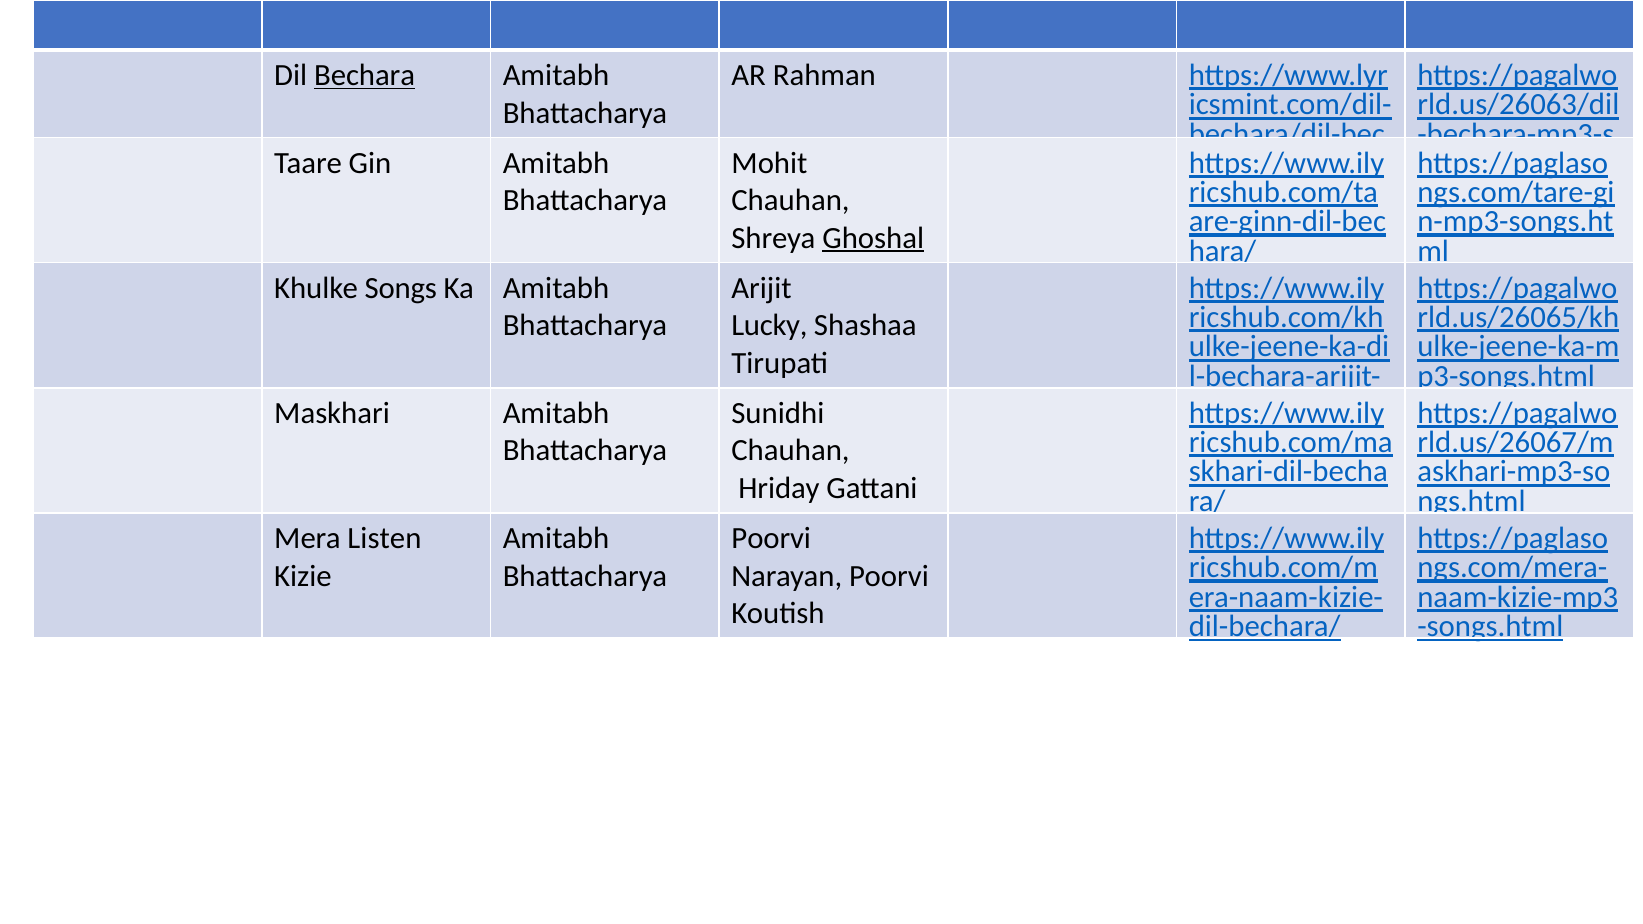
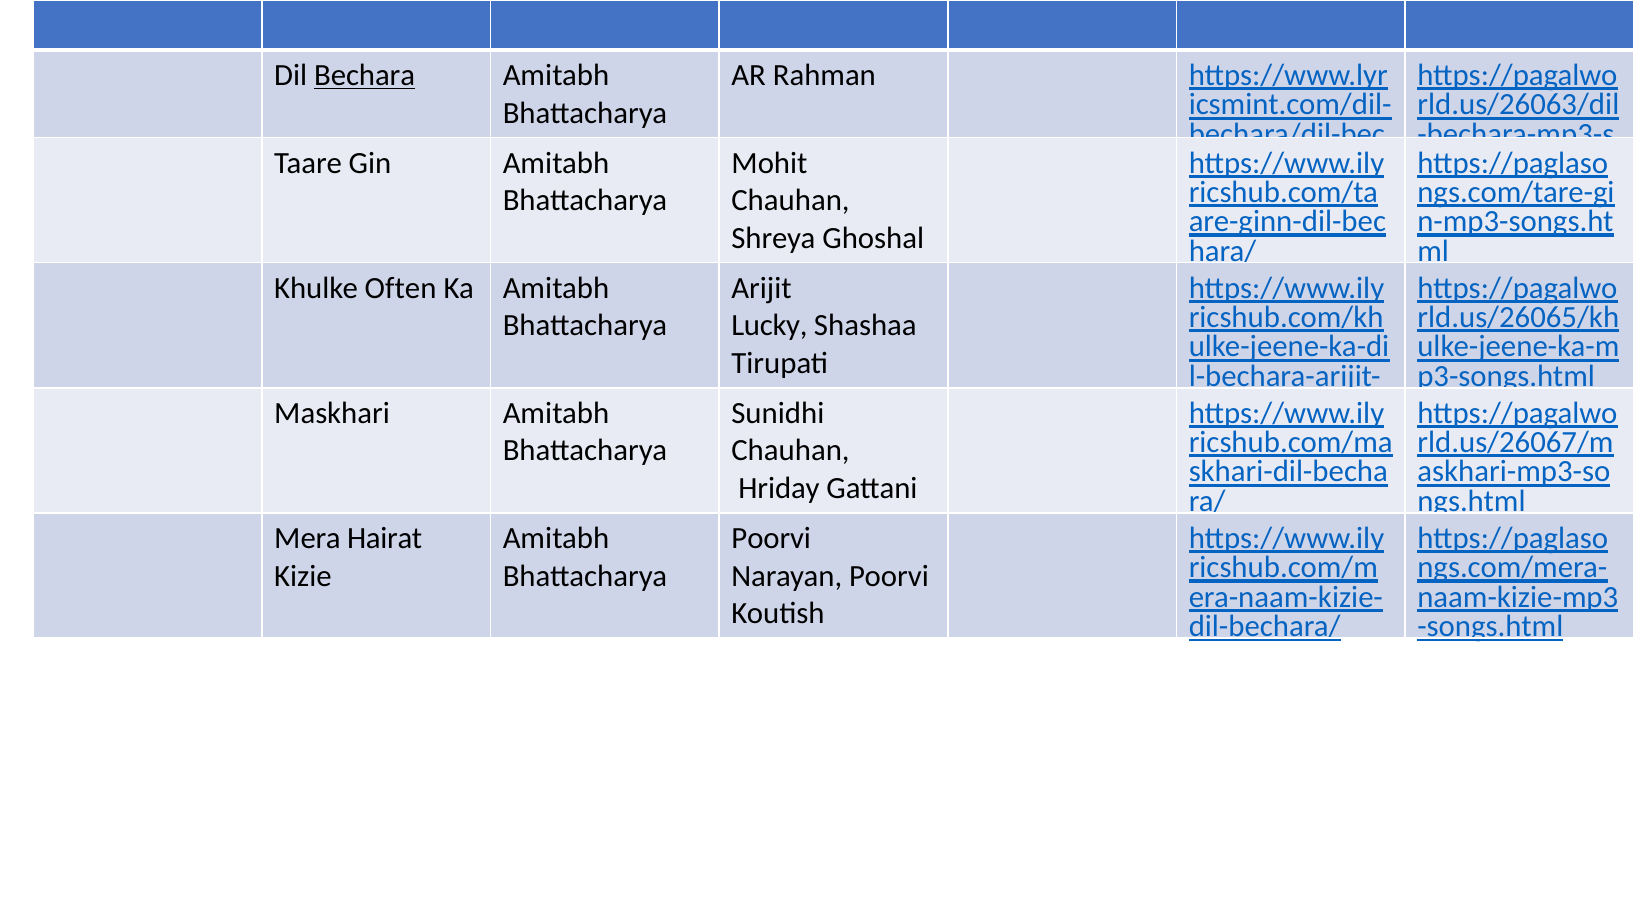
Ghoshal underline: present -> none (873, 238)
Songs: Songs -> Often (401, 288)
Listen: Listen -> Hairat (385, 538)
